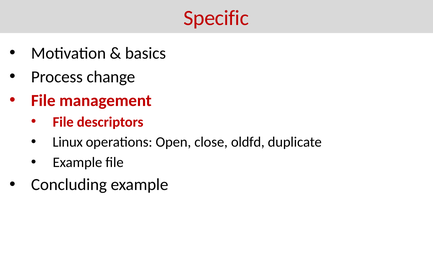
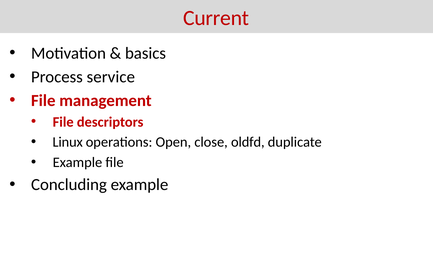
Specific: Specific -> Current (216, 18)
change: change -> service (111, 77)
